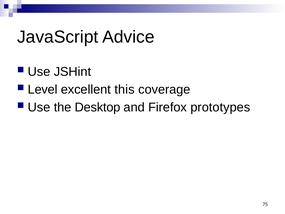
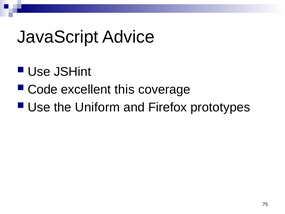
Level: Level -> Code (43, 89)
Desktop: Desktop -> Uniform (97, 107)
